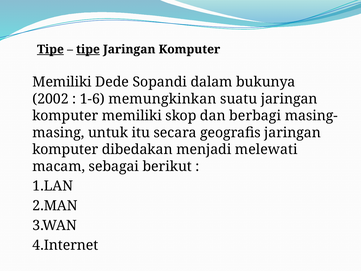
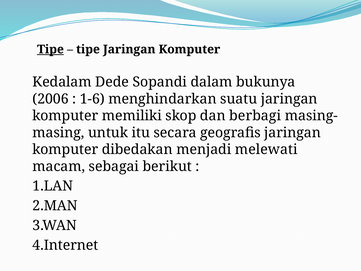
tipe underline: present -> none (88, 49)
Memiliki: Memiliki -> Kedalam (62, 82)
2002: 2002 -> 2006 (51, 99)
memungkinkan: memungkinkan -> menghindarkan (162, 99)
